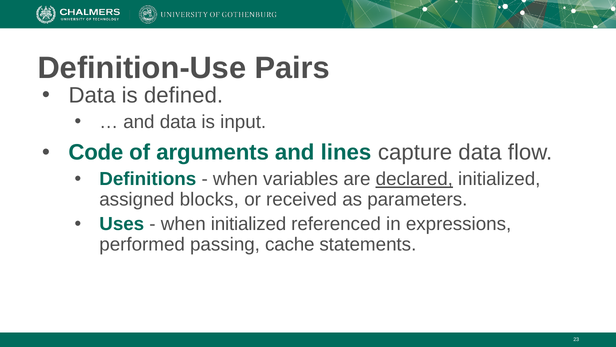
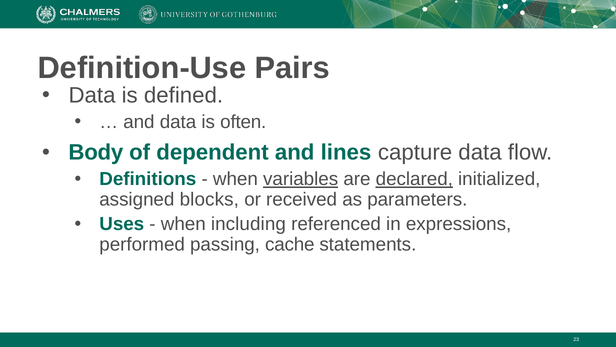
input: input -> often (243, 122)
Code: Code -> Body (96, 152)
arguments: arguments -> dependent (213, 152)
variables underline: none -> present (301, 179)
when initialized: initialized -> including (248, 224)
